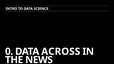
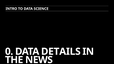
ACROSS: ACROSS -> DETAILS (61, 52)
